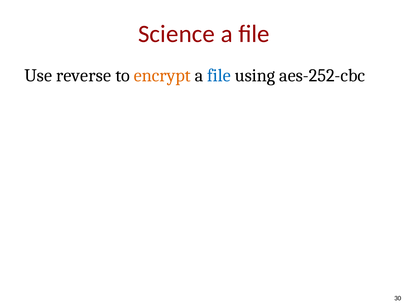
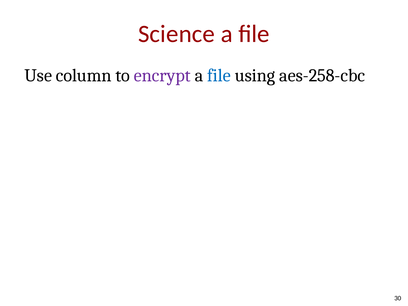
reverse: reverse -> column (84, 75)
encrypt colour: orange -> purple (162, 75)
aes-252-cbc: aes-252-cbc -> aes-258-cbc (322, 75)
